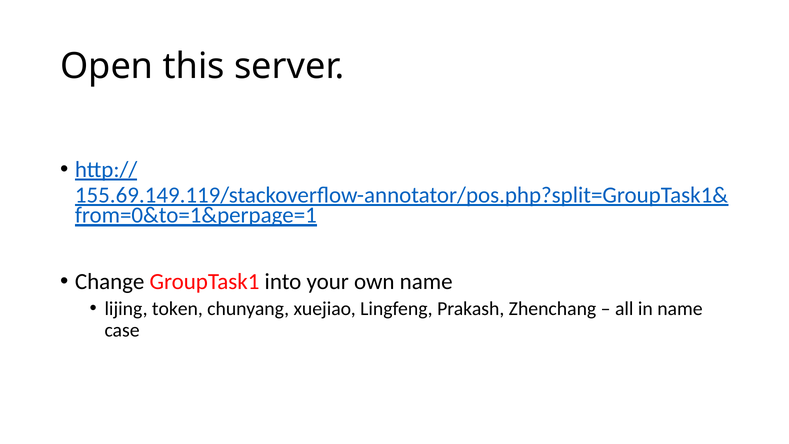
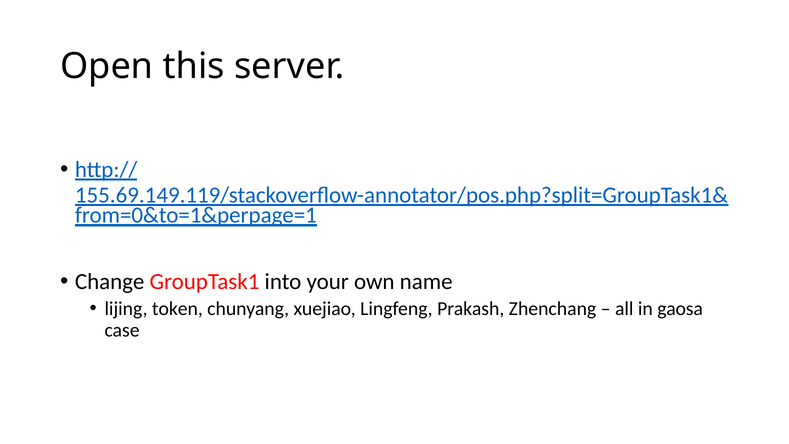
in name: name -> gaosa (680, 309)
